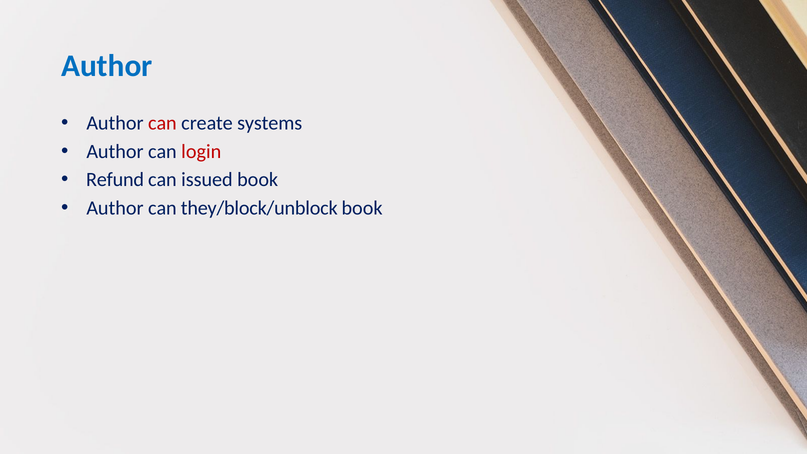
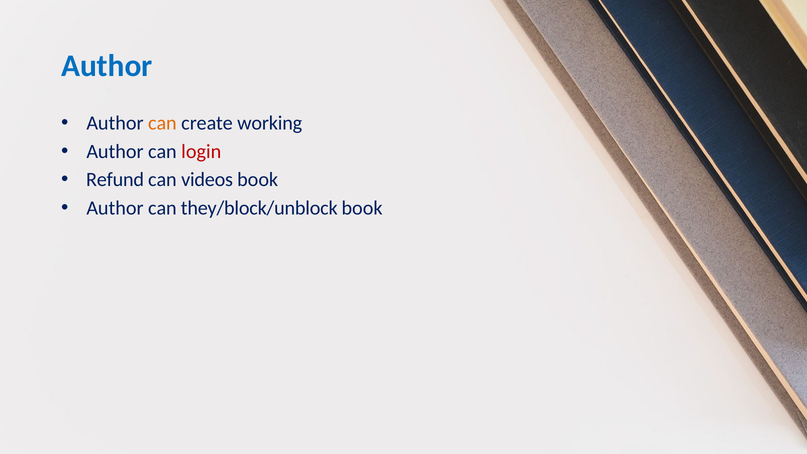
can colour: red -> orange (162, 123)
systems: systems -> working (270, 123)
issued: issued -> videos (207, 180)
